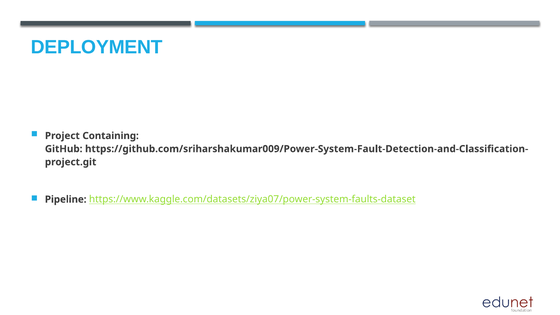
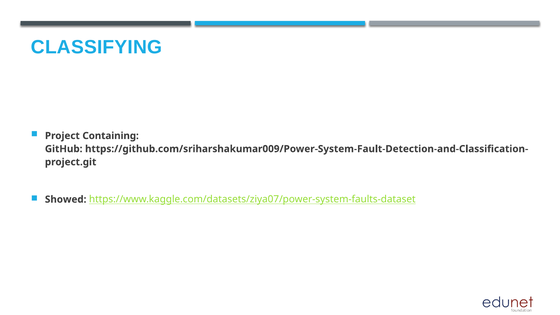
DEPLOYMENT: DEPLOYMENT -> CLASSIFYING (97, 47)
Pipeline: Pipeline -> Showed (66, 199)
